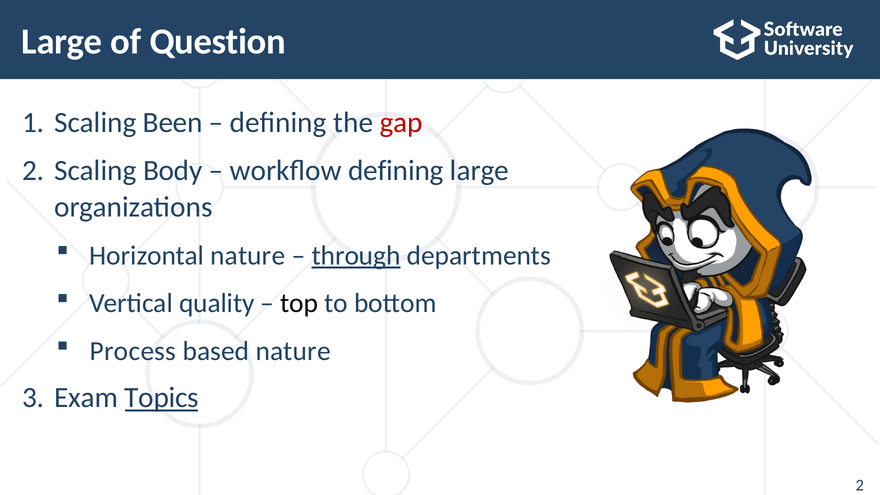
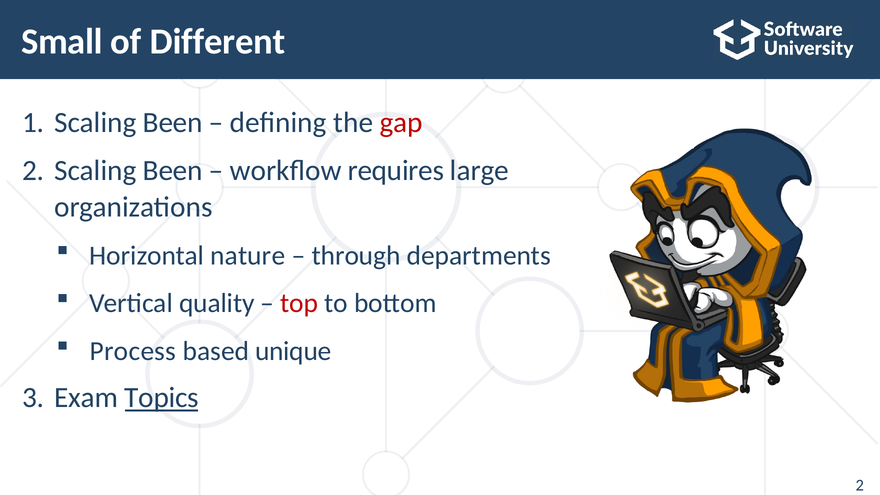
Large: Large -> Small (62, 42)
Question: Question -> Different (218, 42)
2 Scaling Body: Body -> Been (173, 170)
workflow defining: defining -> requires (396, 170)
through underline: present -> none (356, 256)
top colour: black -> red (299, 303)
based nature: nature -> unique (293, 351)
